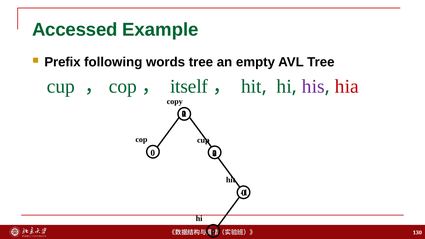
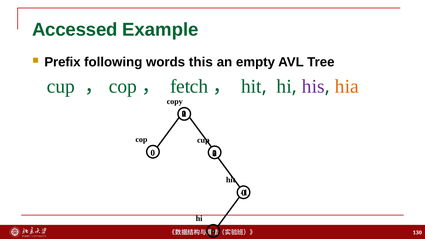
words tree: tree -> this (201, 62)
itself: itself -> fetch (189, 86)
hia colour: red -> orange (347, 86)
